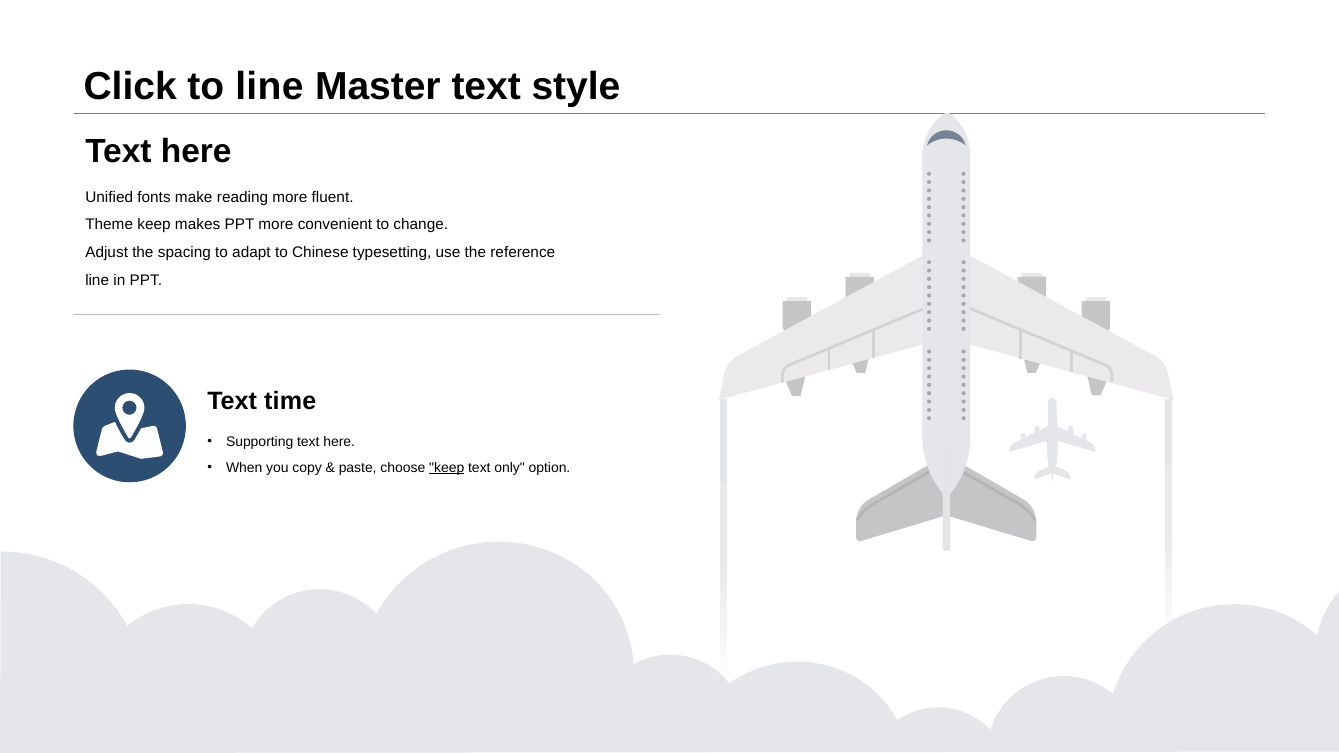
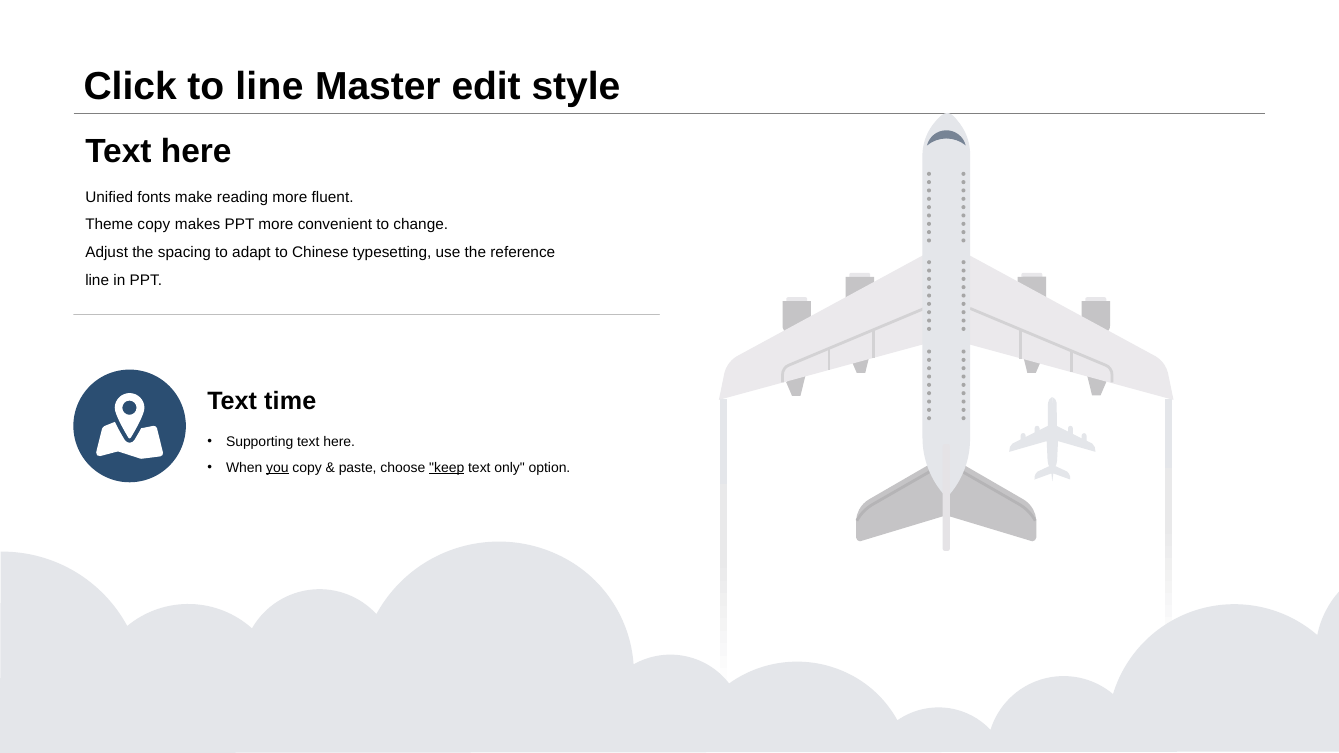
Master text: text -> edit (486, 87)
Theme keep: keep -> copy (154, 225)
you underline: none -> present (277, 468)
